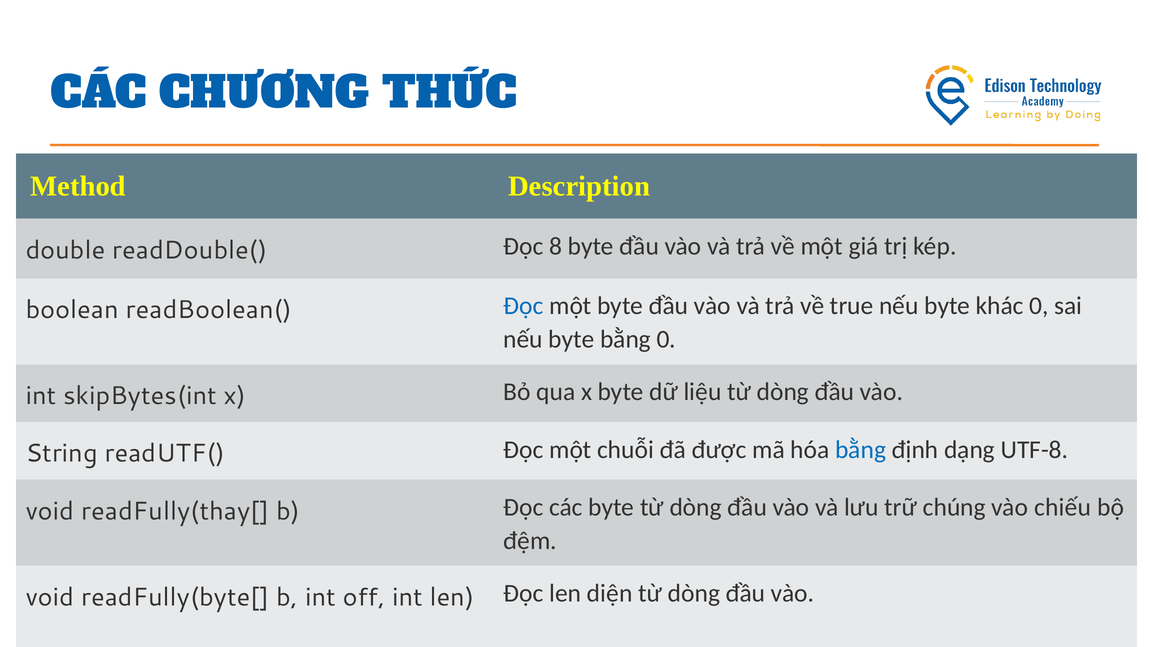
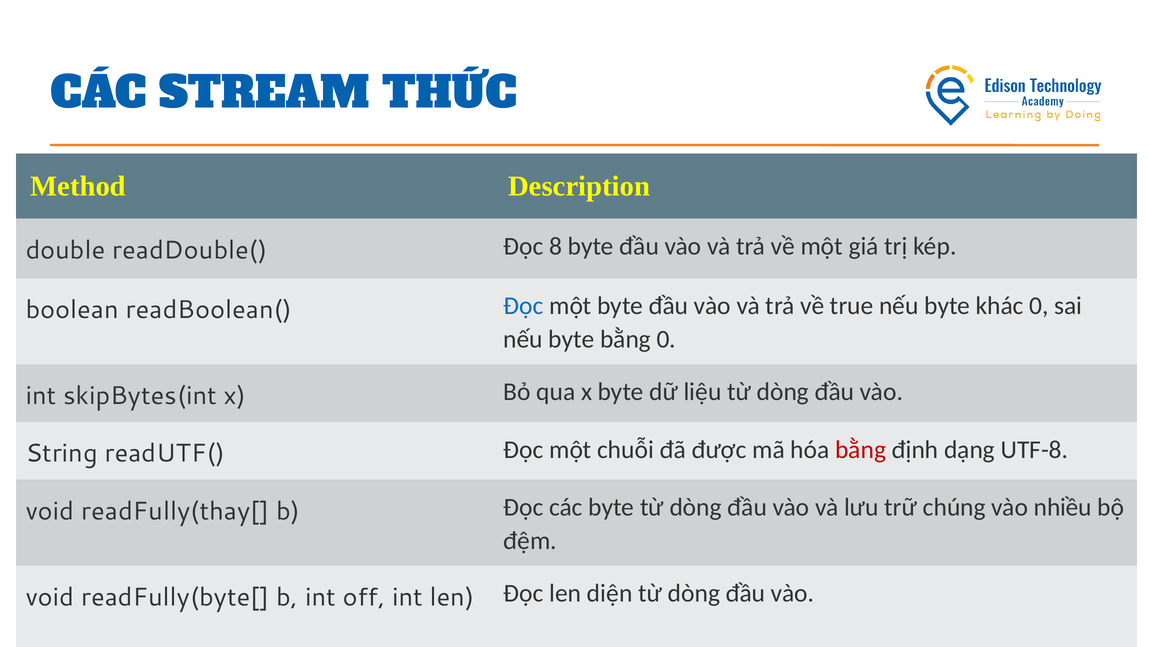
CHƯƠNG: CHƯƠNG -> STREAM (264, 93)
bằng colour: blue -> red (861, 449)
chiếu: chiếu -> nhiều (1063, 507)
